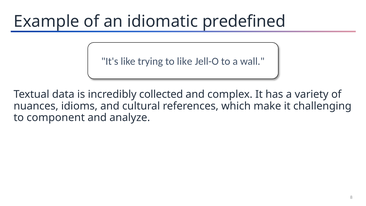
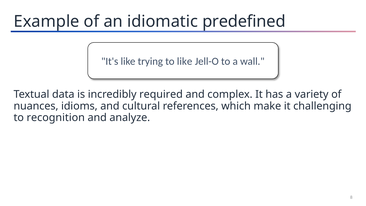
collected: collected -> required (161, 94)
component: component -> recognition (56, 117)
